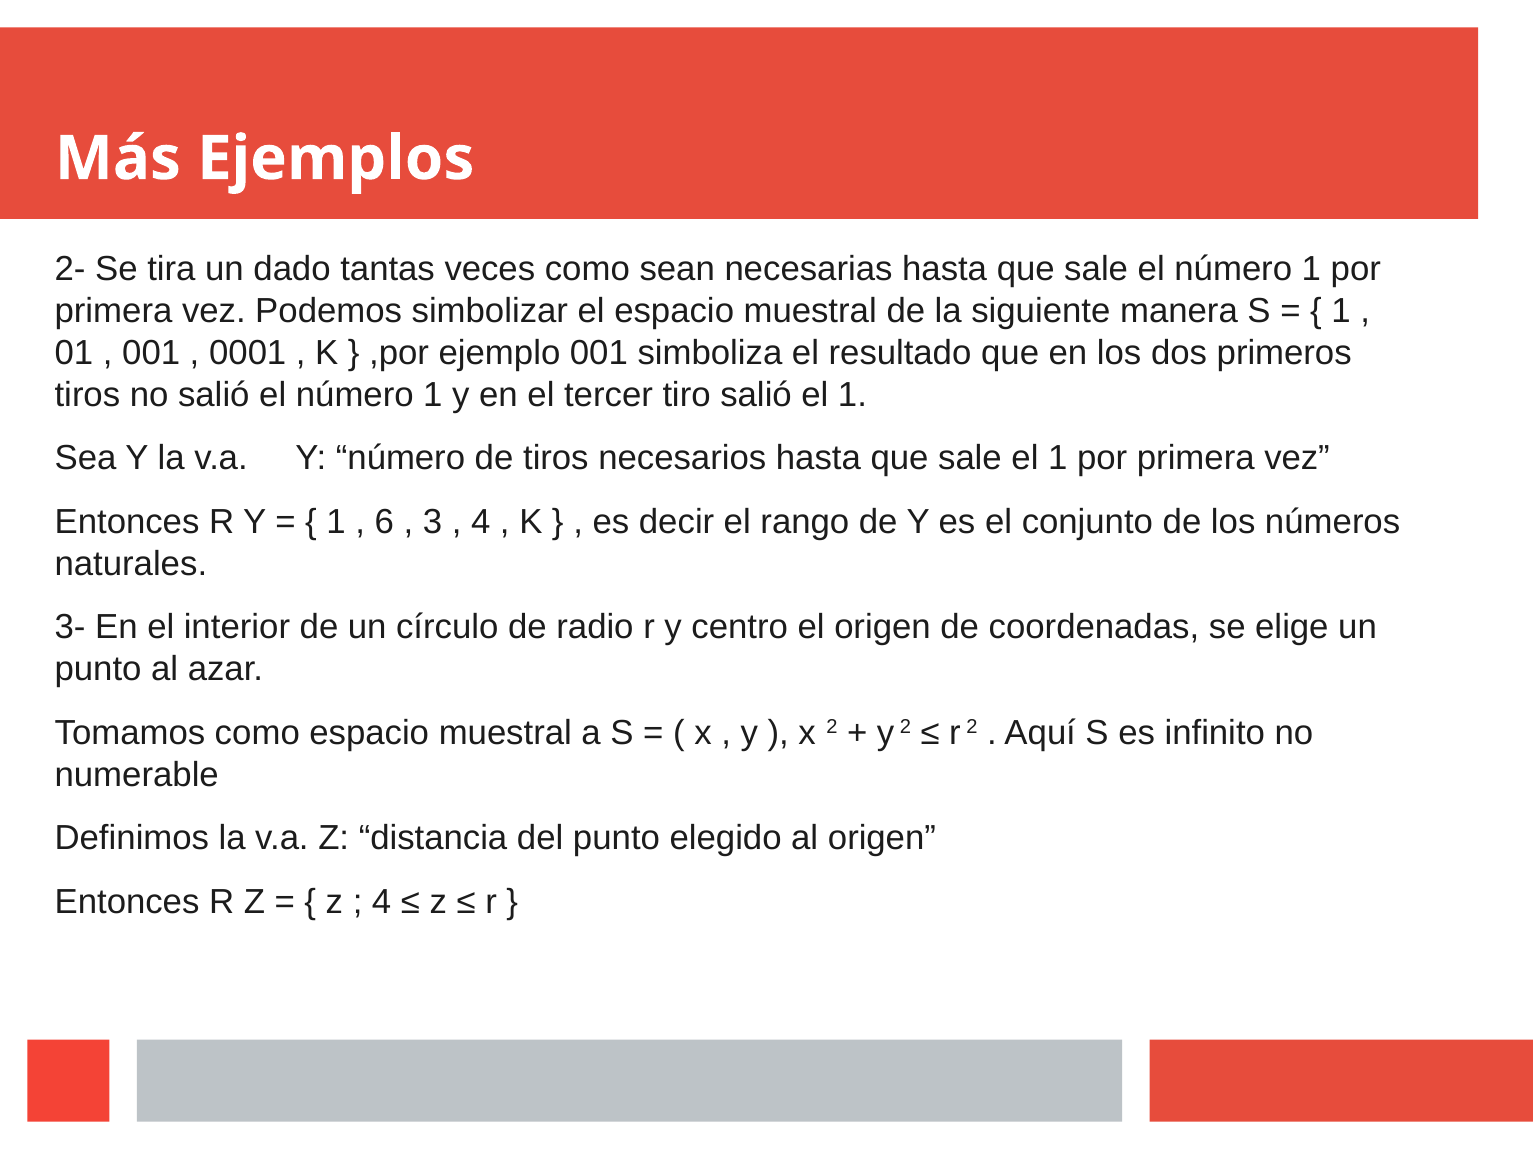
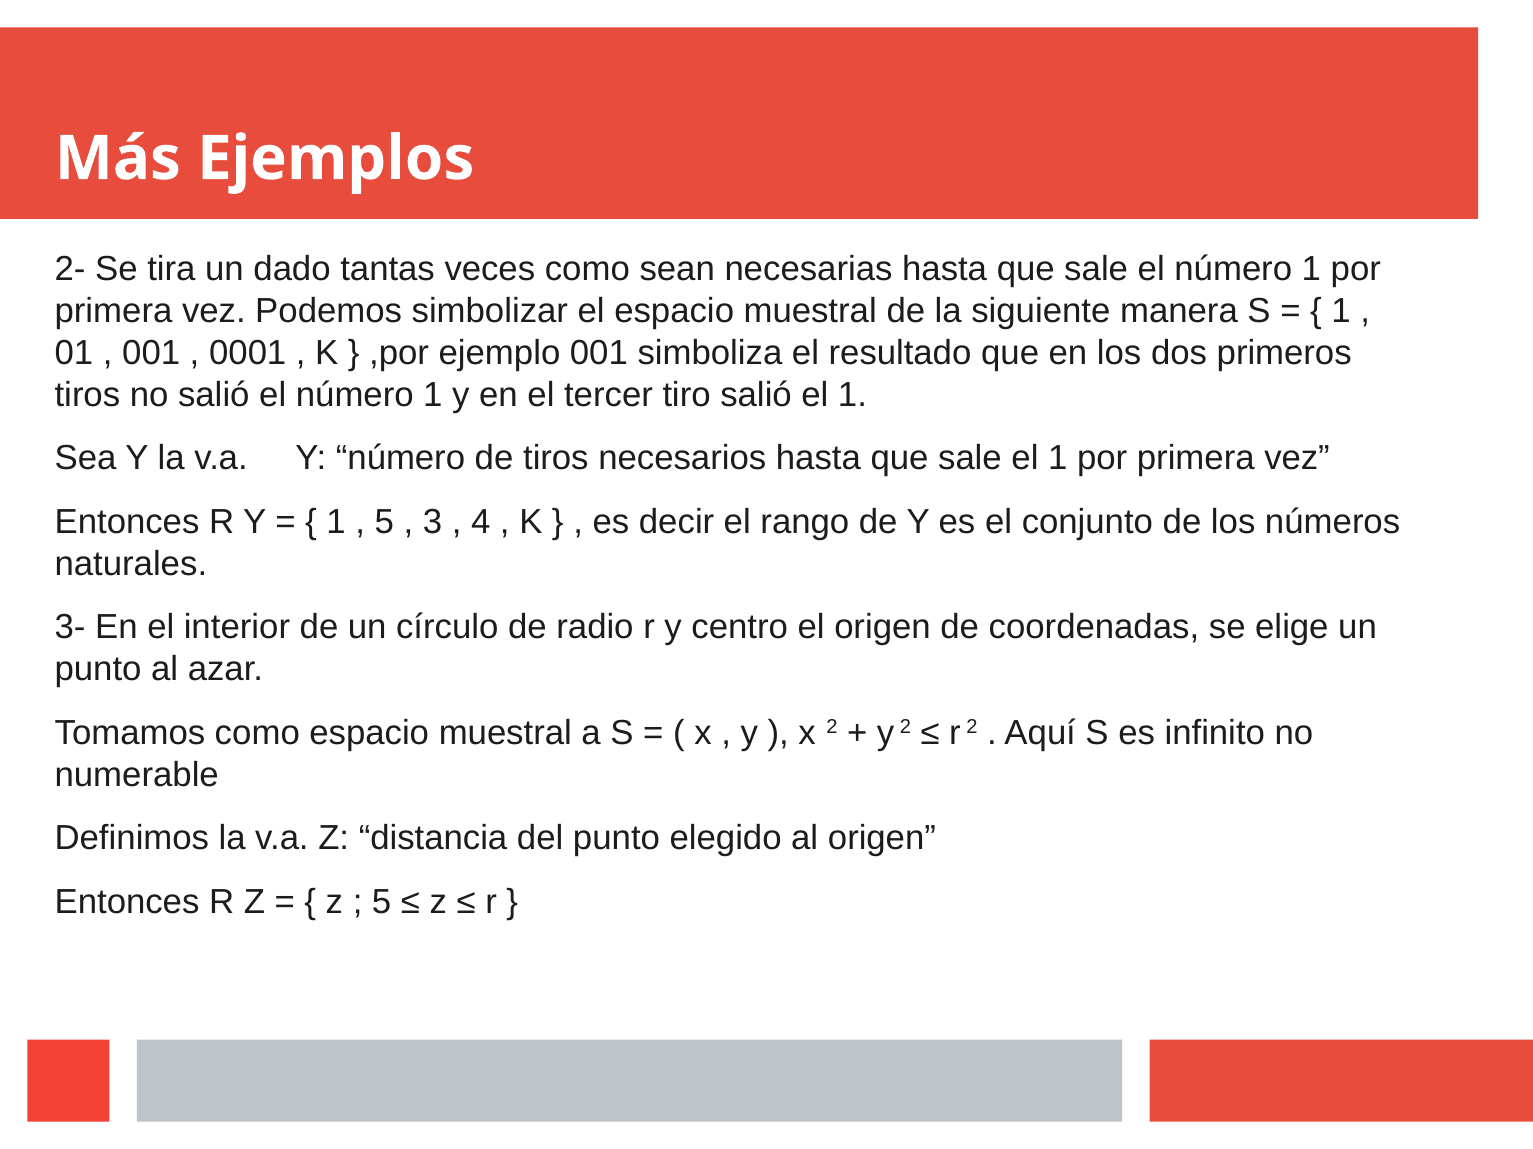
6: 6 -> 5 (384, 522)
4: 4 -> 5 (382, 903)
